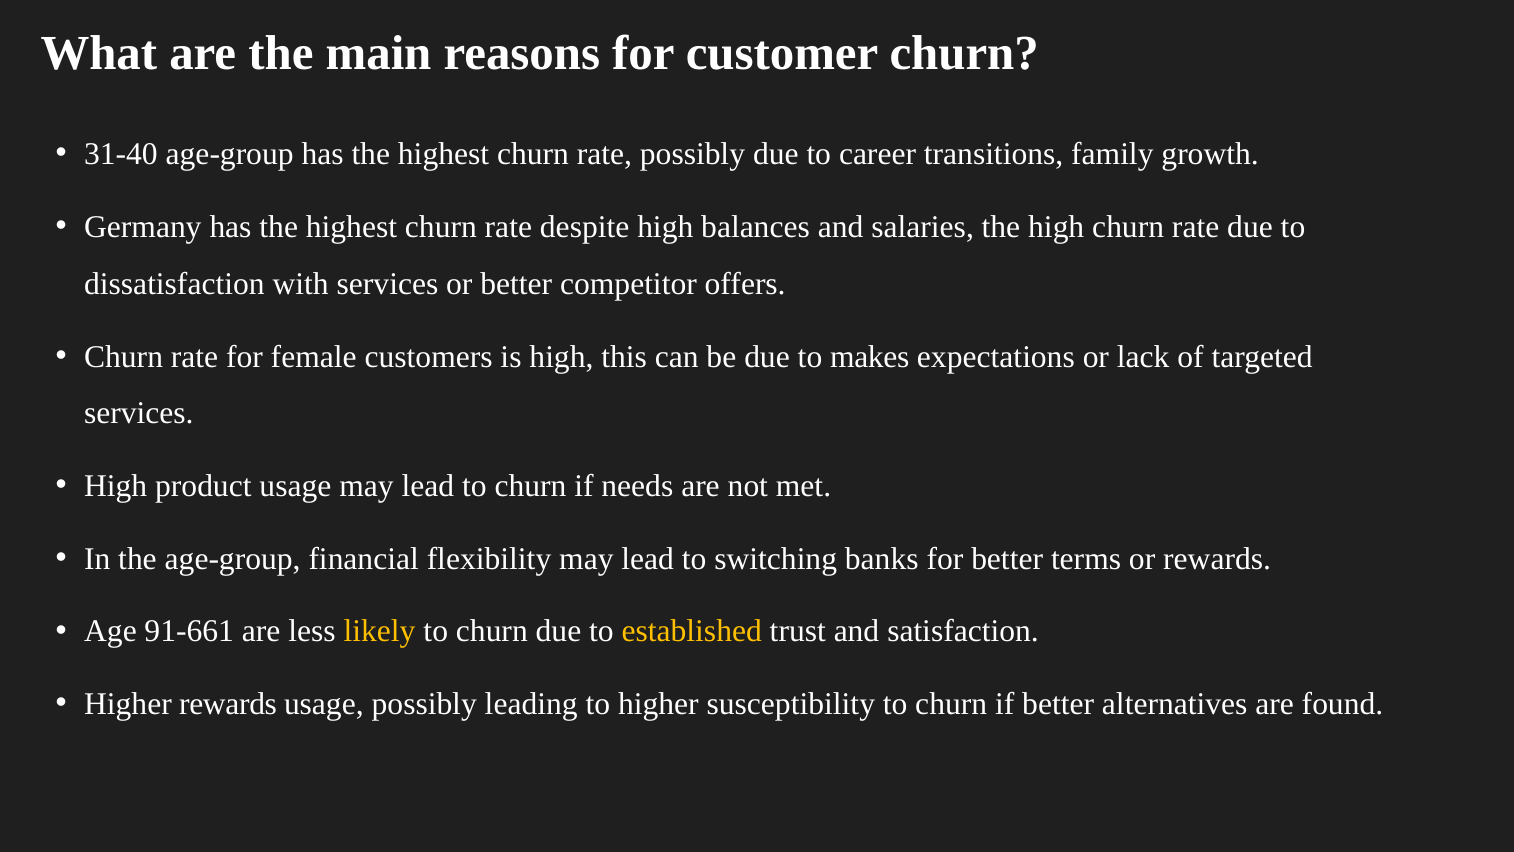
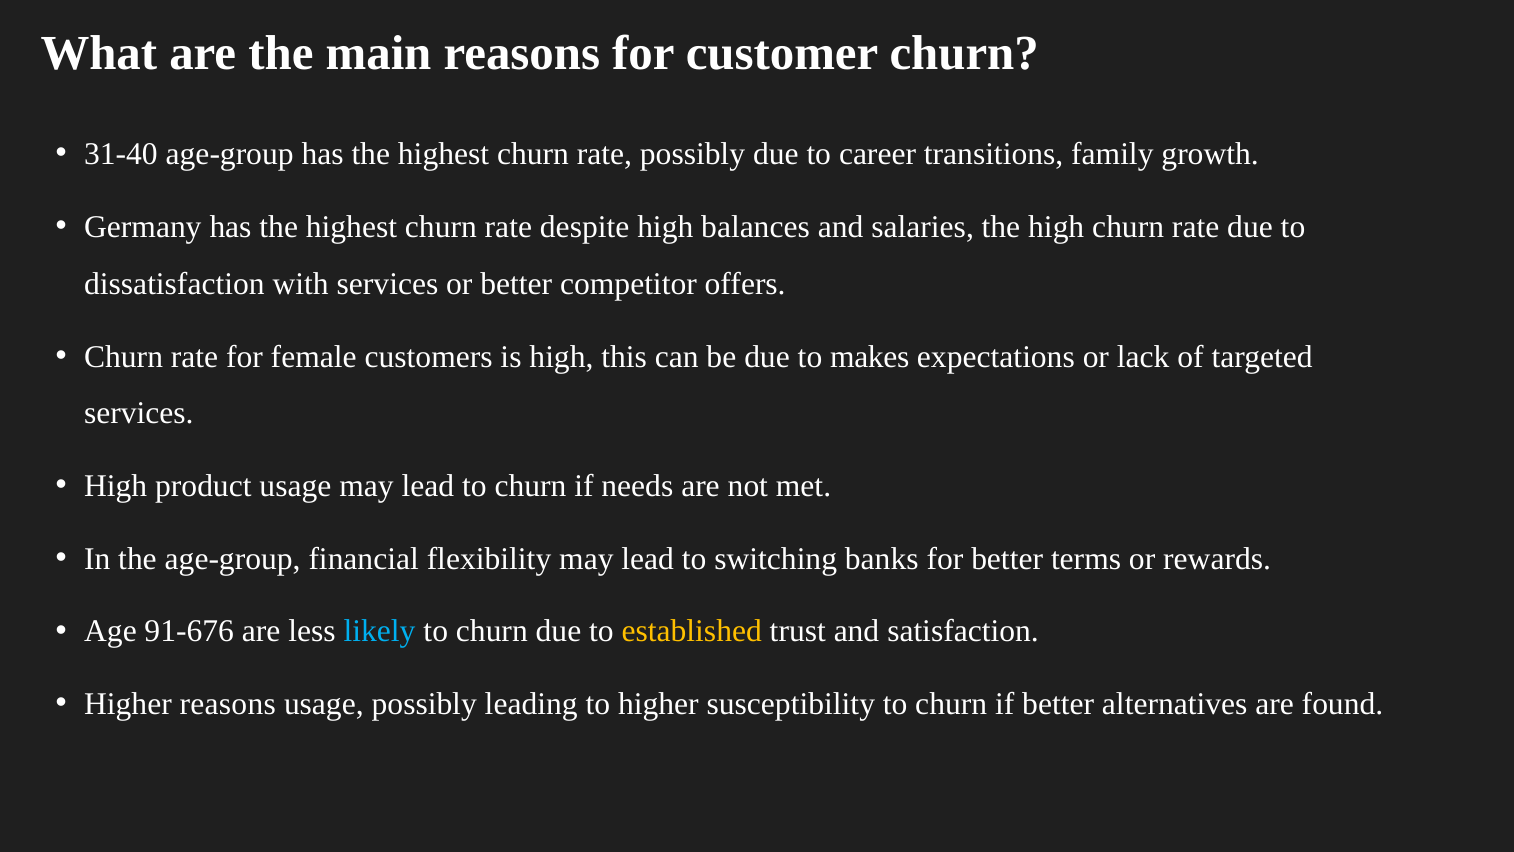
91-661: 91-661 -> 91-676 (189, 631)
likely colour: yellow -> light blue (380, 631)
Higher rewards: rewards -> reasons (228, 704)
